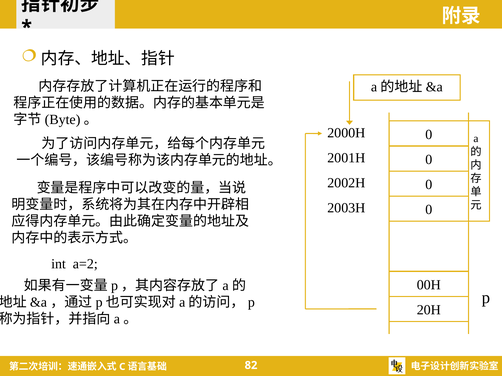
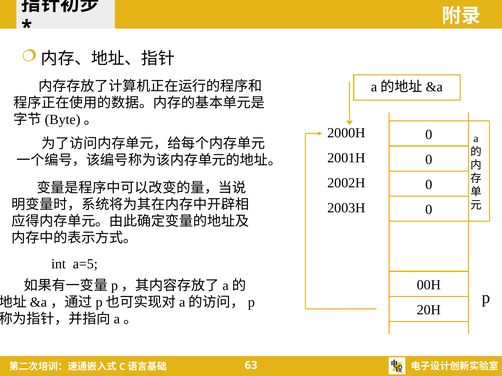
a=2: a=2 -> a=5 (85, 264)
82: 82 -> 63 (251, 366)
